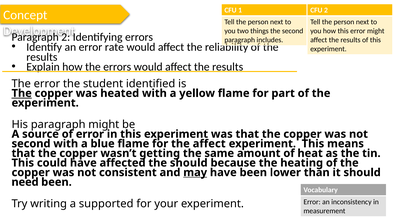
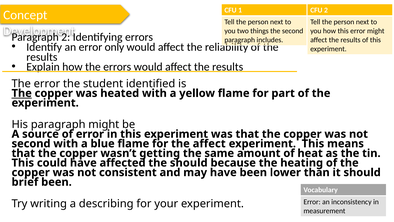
rate: rate -> only (114, 47)
may underline: present -> none (195, 172)
need: need -> brief (25, 182)
supported: supported -> describing (106, 203)
